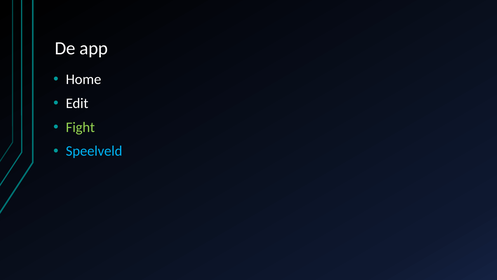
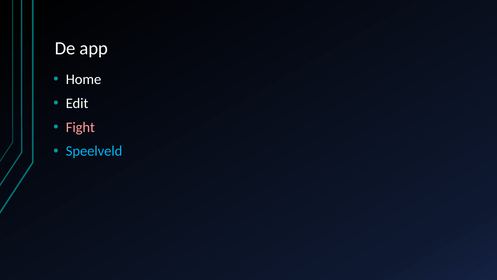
Fight colour: light green -> pink (80, 127)
